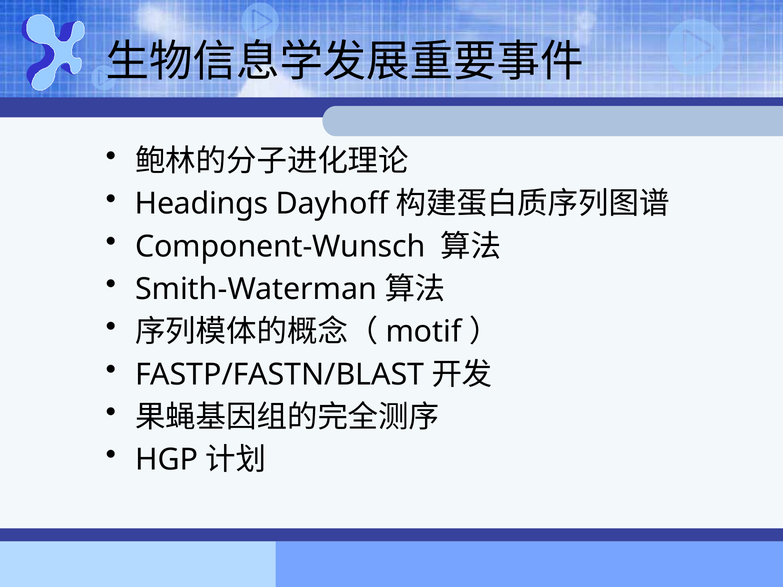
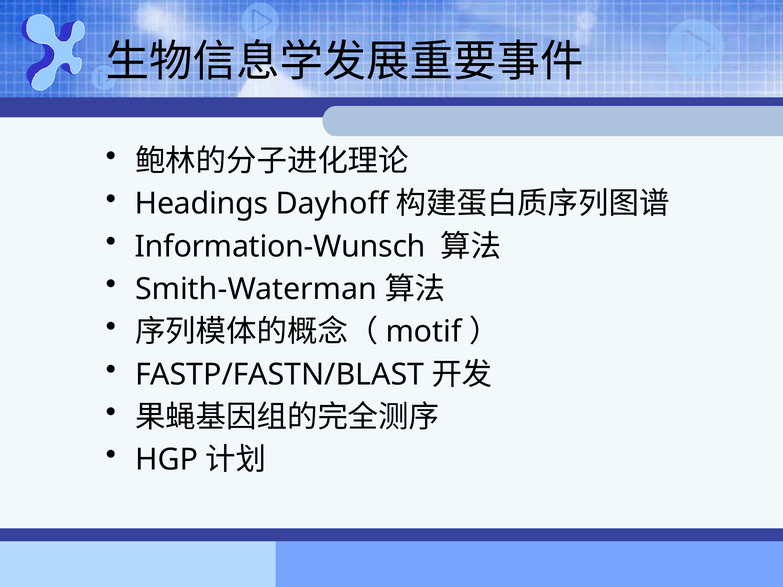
Component-Wunsch: Component-Wunsch -> Information-Wunsch (280, 247)
